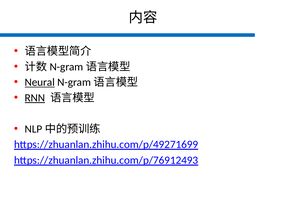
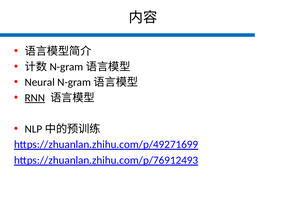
Neural underline: present -> none (40, 83)
